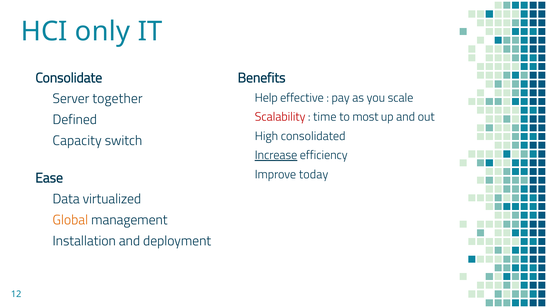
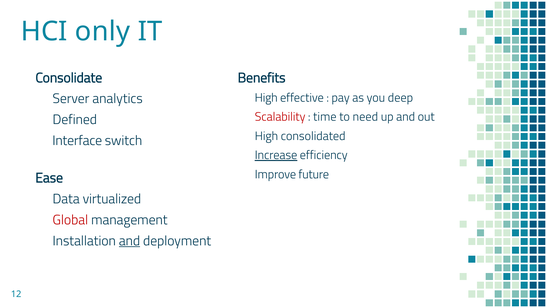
Help: Help -> High (266, 98)
scale: scale -> deep (400, 98)
together: together -> analytics (118, 99)
most: most -> need (365, 117)
Capacity: Capacity -> Interface (77, 141)
today: today -> future (314, 174)
Global colour: orange -> red (70, 220)
and underline: none -> present (129, 241)
